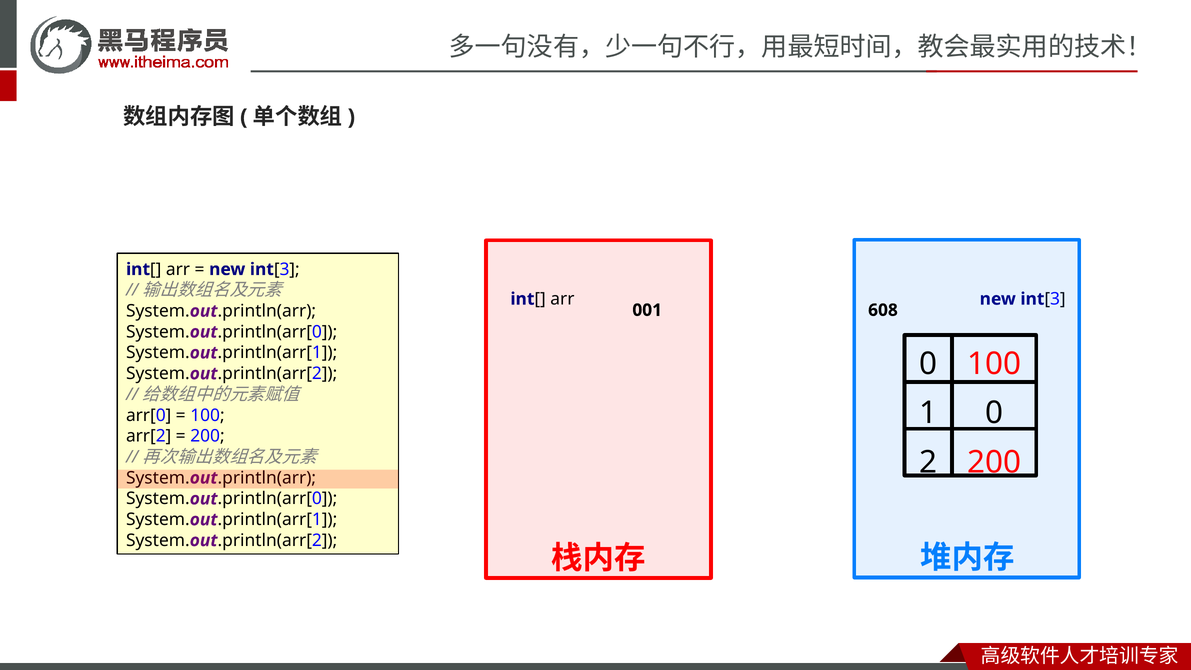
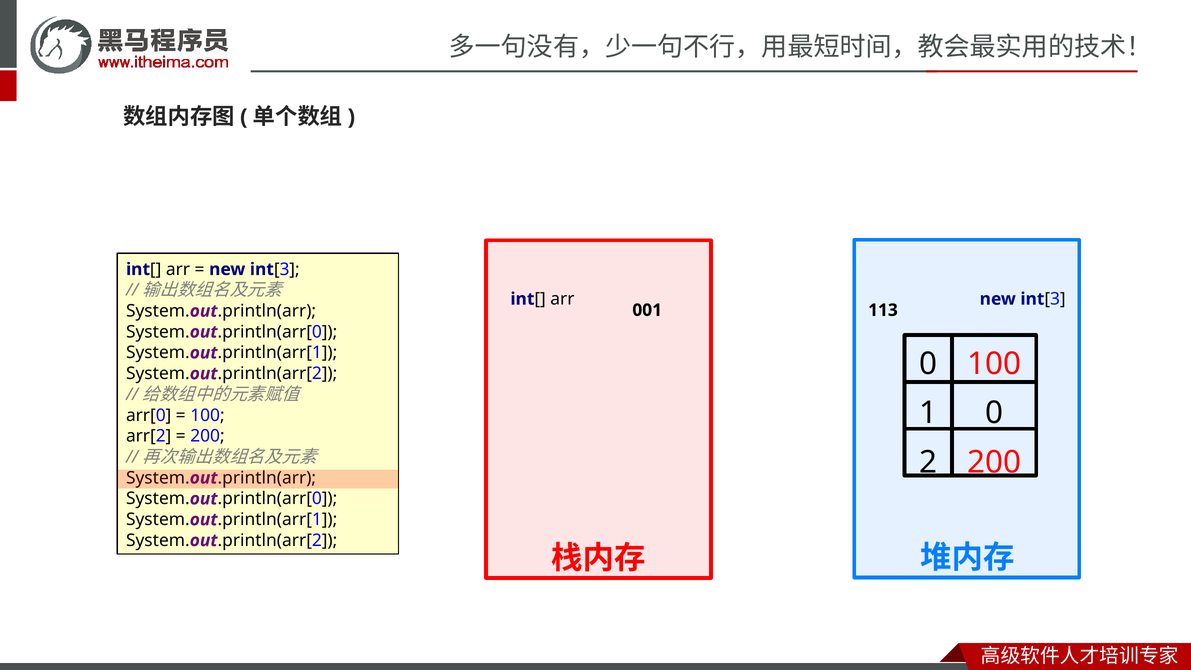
608: 608 -> 113 (883, 310)
